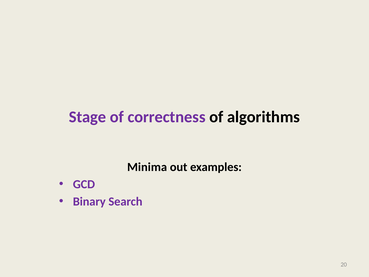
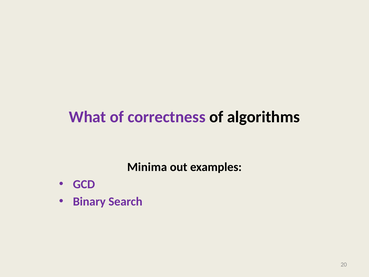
Stage: Stage -> What (88, 117)
